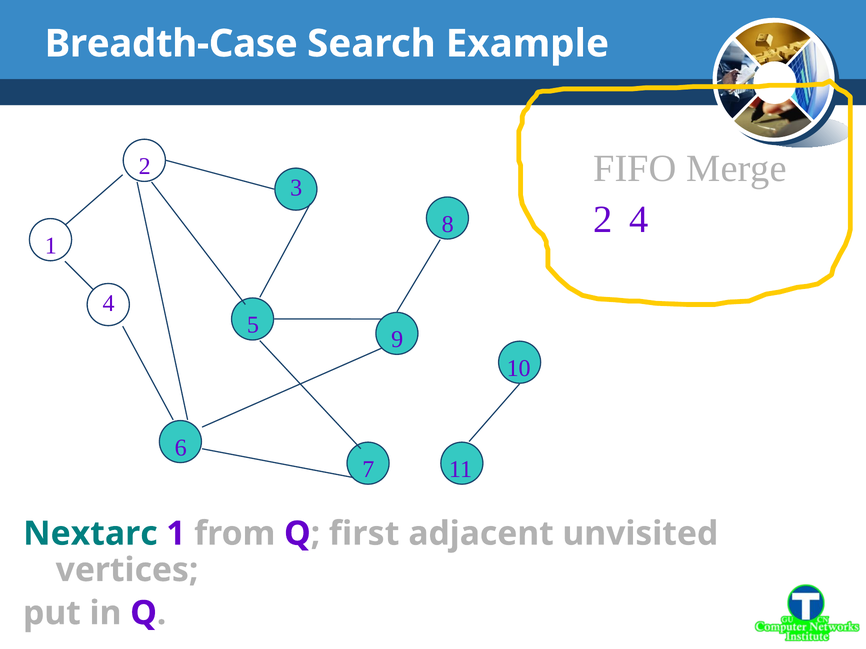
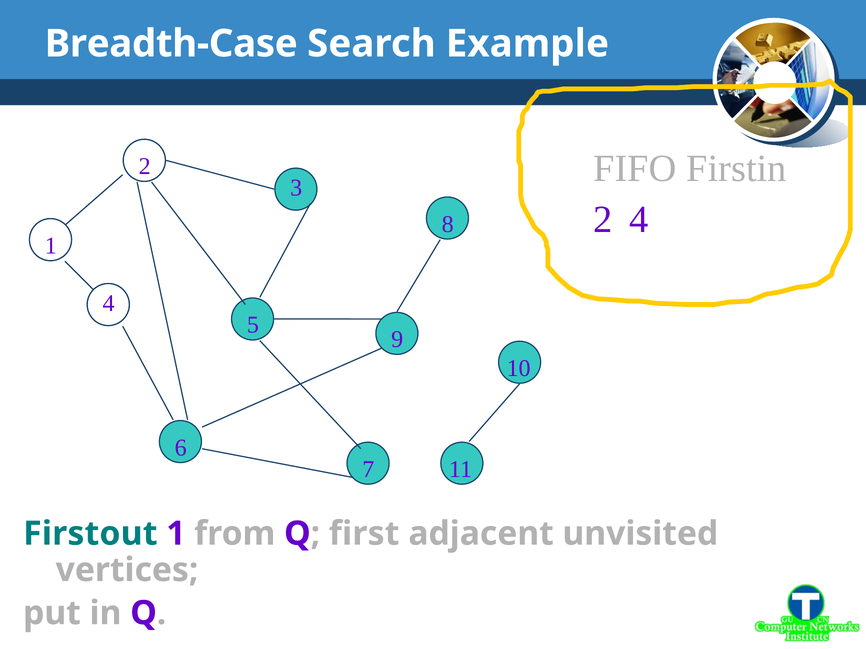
Merge: Merge -> Firstin (736, 169)
Nextarc: Nextarc -> Firstout (90, 534)
